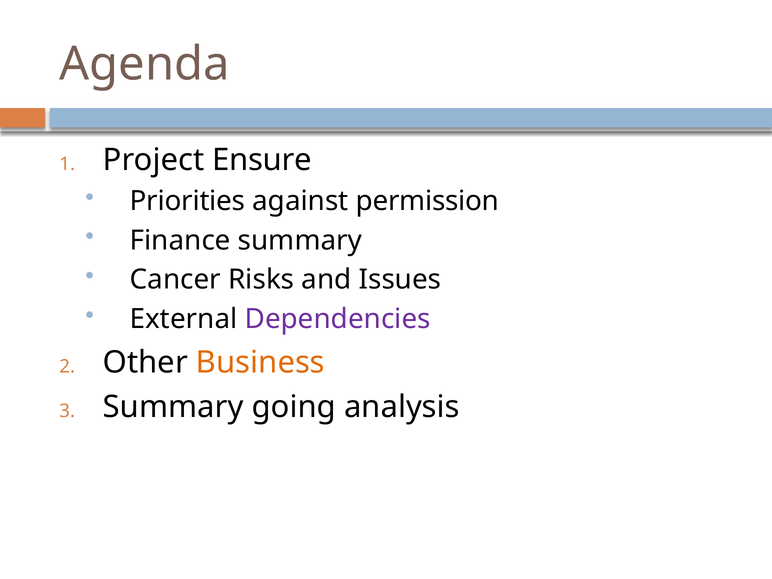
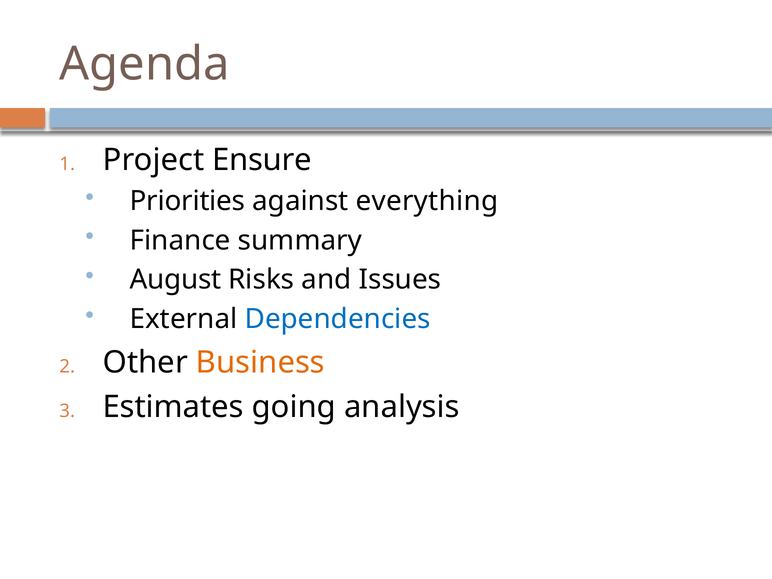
permission: permission -> everything (427, 201)
Cancer: Cancer -> August (175, 280)
Dependencies colour: purple -> blue (338, 319)
Summary: Summary -> Estimates (173, 407)
